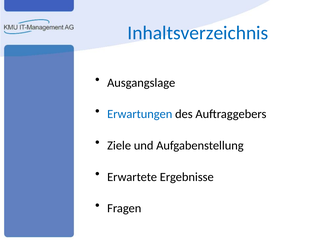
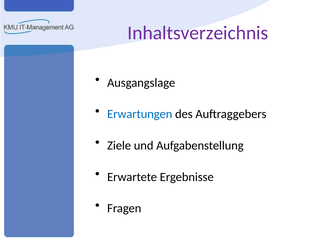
Inhaltsverzeichnis colour: blue -> purple (198, 33)
